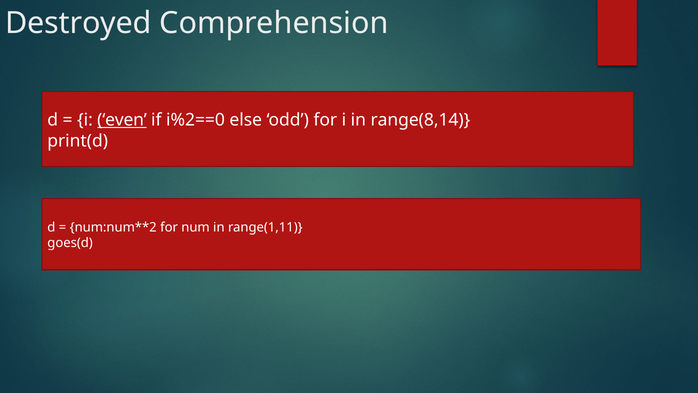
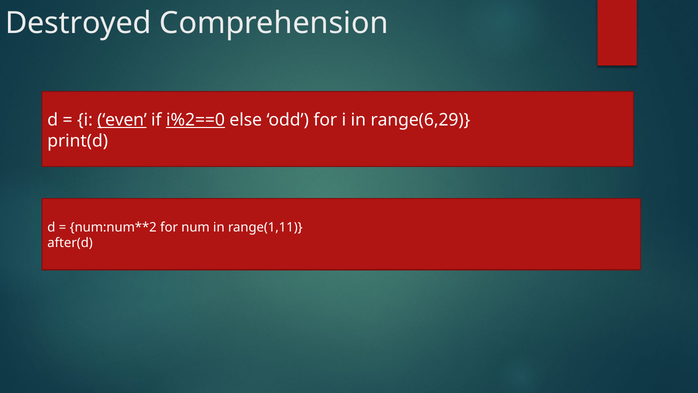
i%2==0 underline: none -> present (195, 120)
range(8,14: range(8,14 -> range(6,29 (420, 120)
goes(d: goes(d -> after(d (70, 243)
